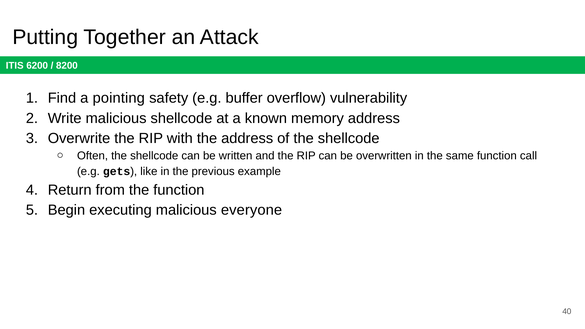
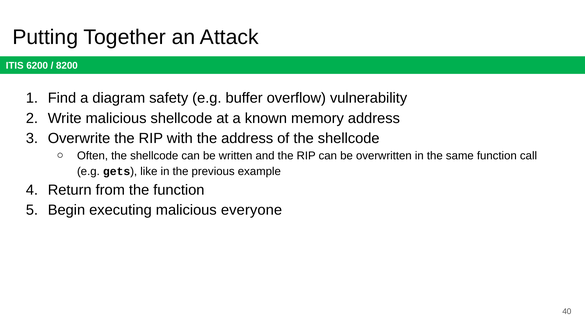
pointing: pointing -> diagram (119, 98)
